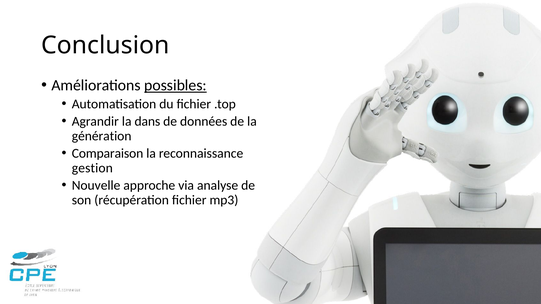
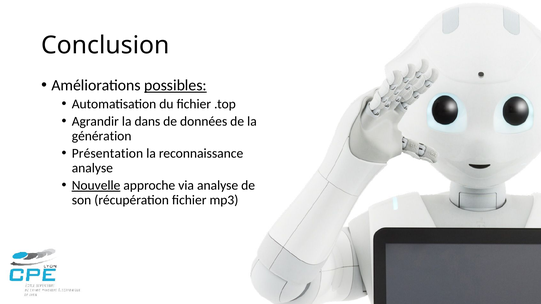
Comparaison: Comparaison -> Présentation (107, 154)
gestion: gestion -> analyse (92, 168)
Nouvelle underline: none -> present (96, 186)
